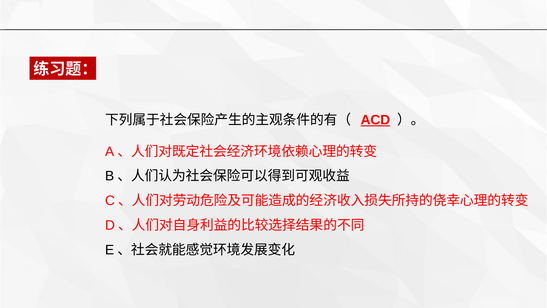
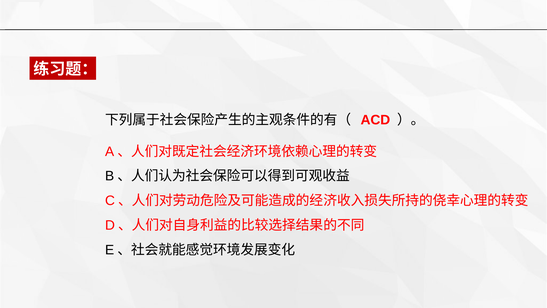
ACD underline: present -> none (375, 120)
